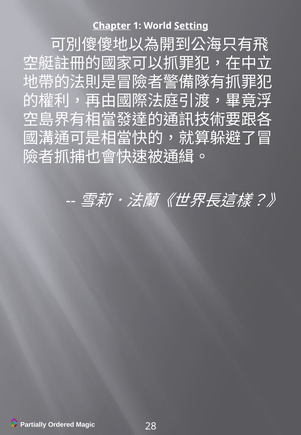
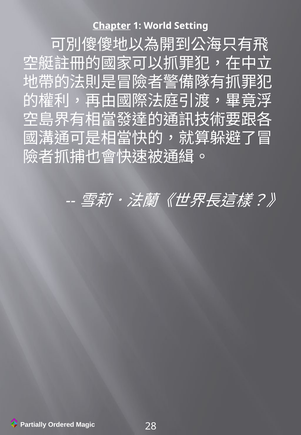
Setting underline: present -> none (191, 26)
